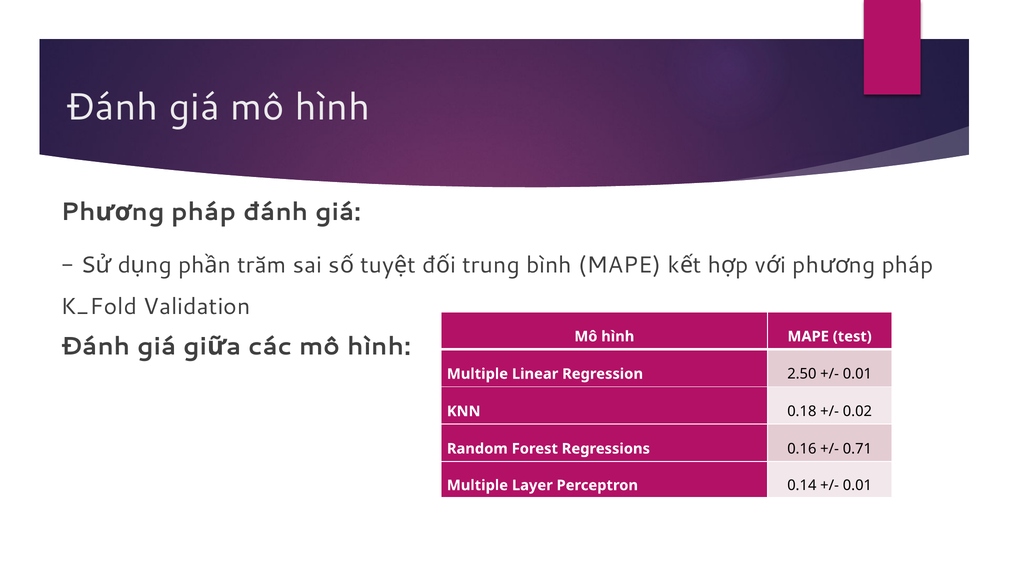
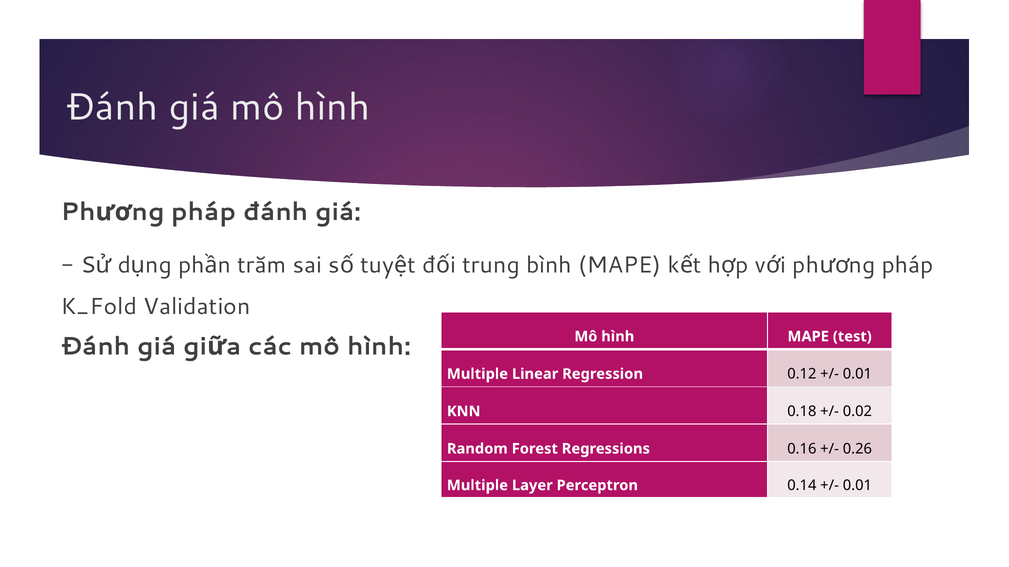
2.50: 2.50 -> 0.12 (802, 374)
0.71: 0.71 -> 0.26 (857, 449)
